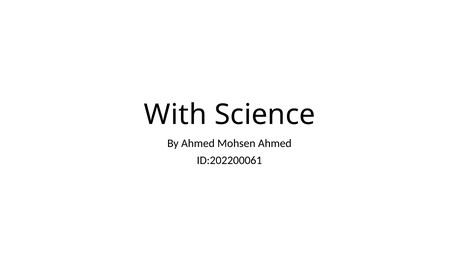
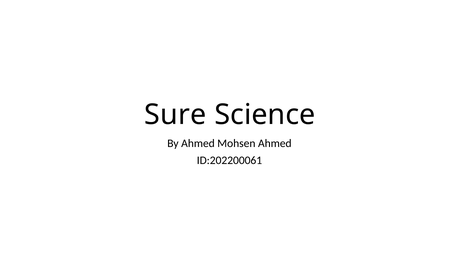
With: With -> Sure (175, 115)
